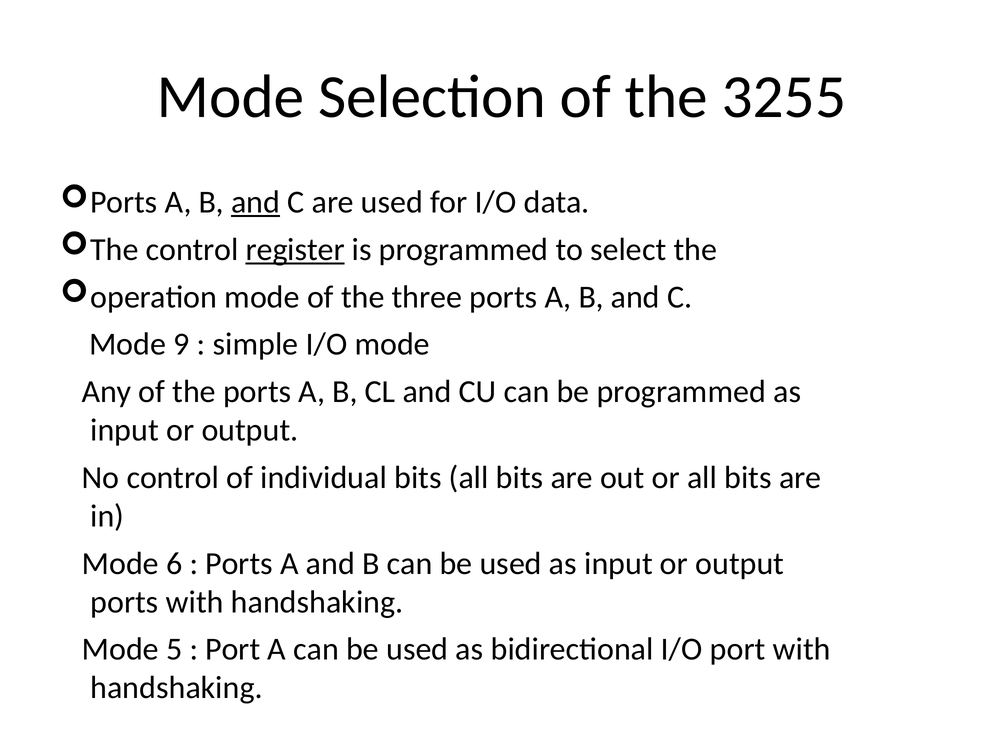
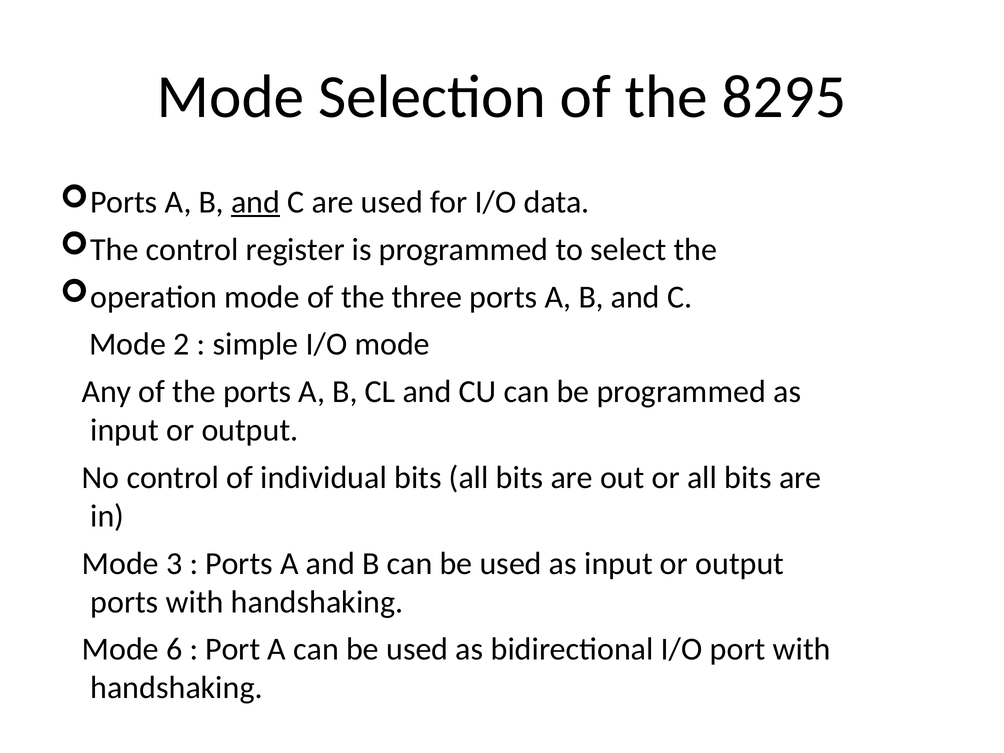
3255: 3255 -> 8295 (784, 97)
register underline: present -> none (295, 250)
9: 9 -> 2 (182, 344)
6: 6 -> 3 (174, 563)
5: 5 -> 6 (174, 649)
